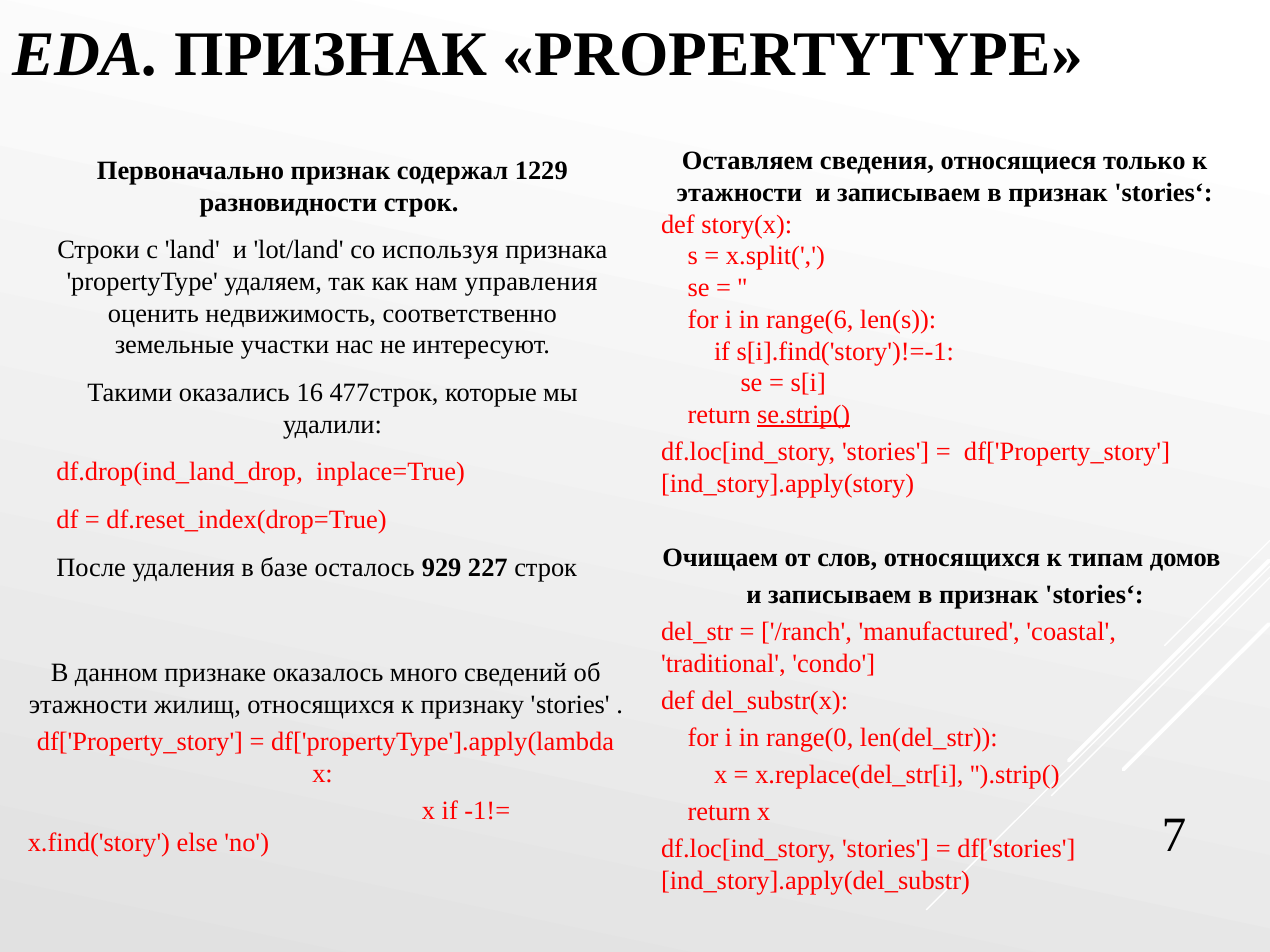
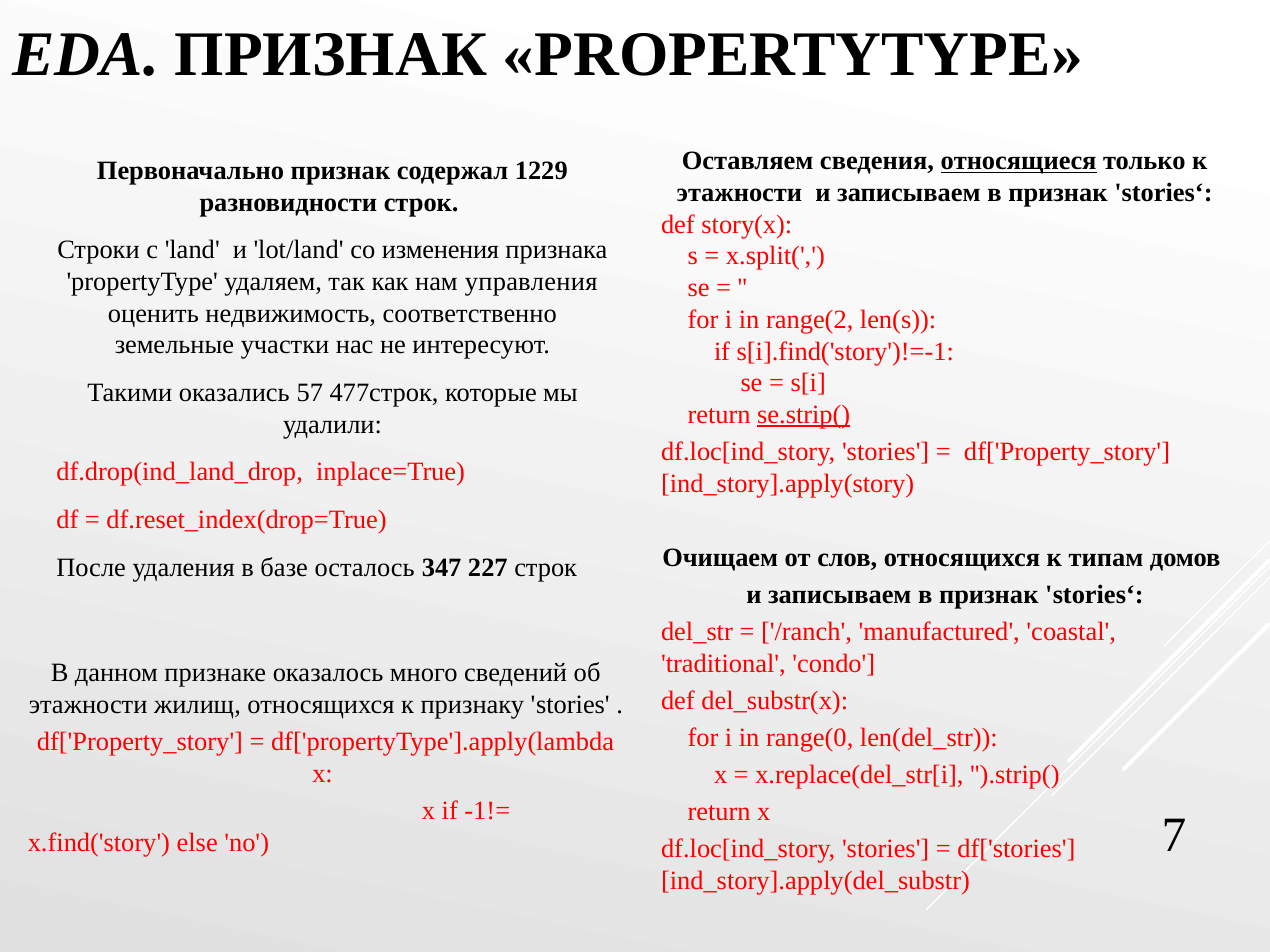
относящиеся underline: none -> present (1019, 161)
используя: используя -> изменения (441, 250)
range(6: range(6 -> range(2 (810, 320)
16: 16 -> 57 (310, 393)
929: 929 -> 347 (442, 568)
